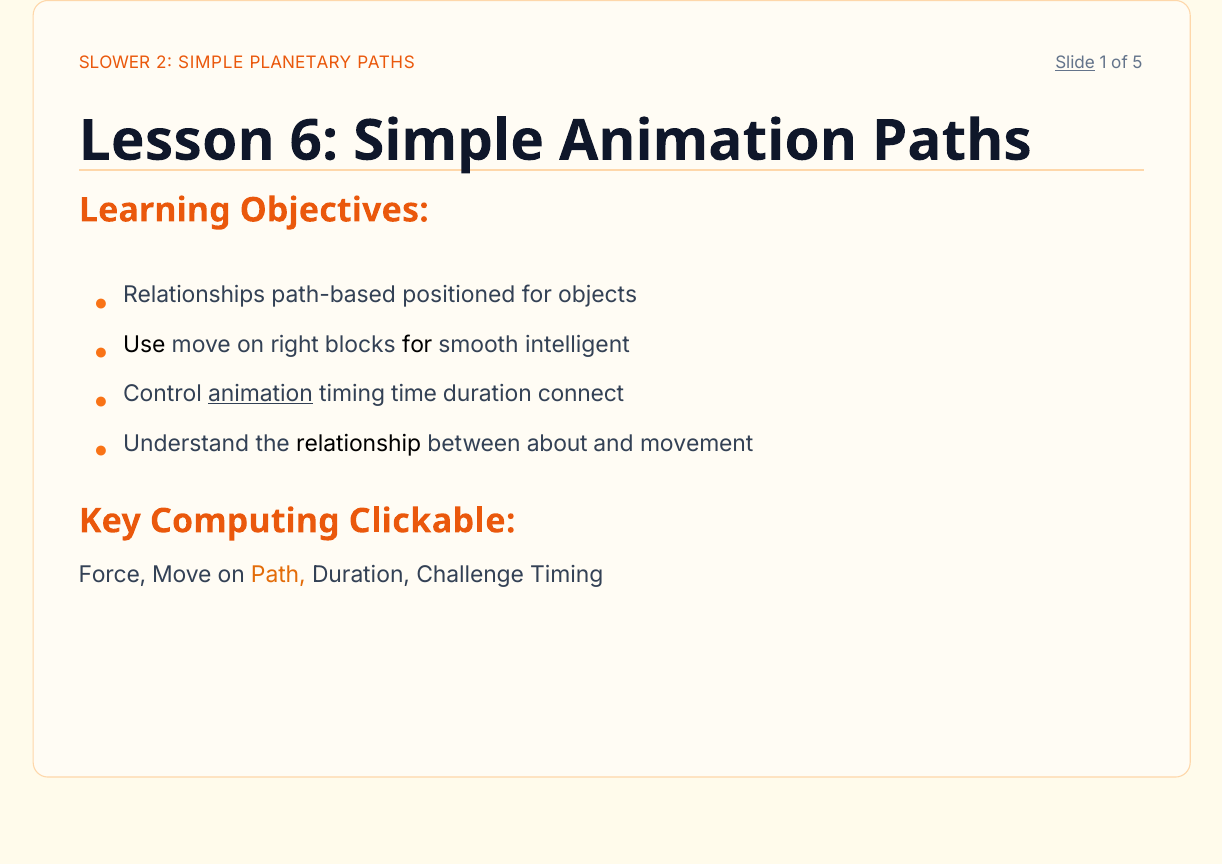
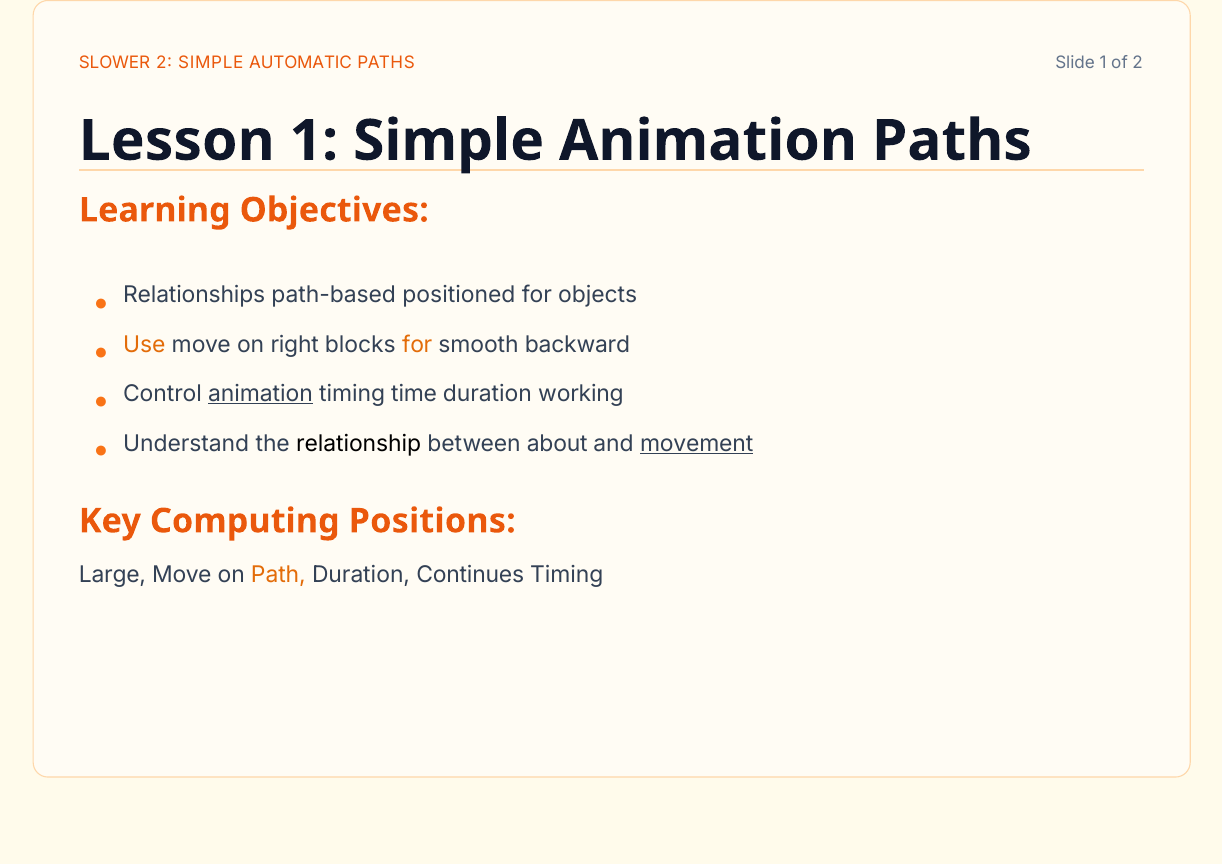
PLANETARY: PLANETARY -> AUTOMATIC (301, 63)
Slide underline: present -> none (1075, 63)
of 5: 5 -> 2 (1138, 63)
Lesson 6: 6 -> 1 (314, 141)
Use colour: black -> orange (144, 345)
for colour: black -> orange (417, 345)
intelligent: intelligent -> backward (578, 345)
connect: connect -> working (581, 394)
movement underline: none -> present (697, 444)
Clickable: Clickable -> Positions (432, 521)
Force: Force -> Large (112, 575)
Challenge: Challenge -> Continues (470, 575)
